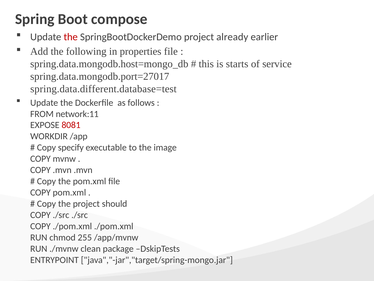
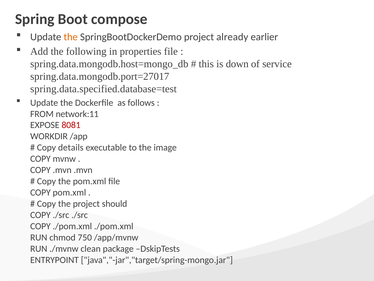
the colour: red -> orange (71, 37)
starts: starts -> down (237, 64)
spring.data.different.database=test: spring.data.different.database=test -> spring.data.specified.database=test (103, 89)
specify: specify -> details (71, 147)
255: 255 -> 750 (85, 237)
